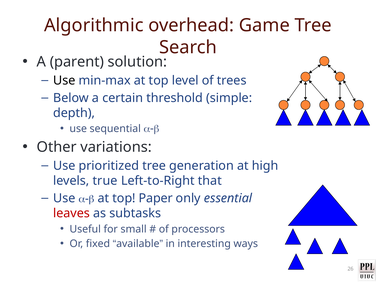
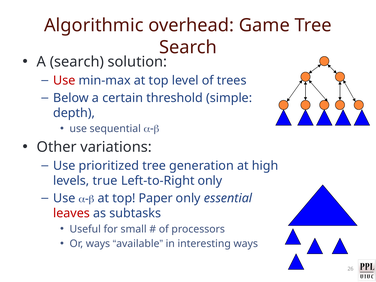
A parent: parent -> search (77, 62)
Use colour: black -> red (64, 80)
Left-to-Right that: that -> only (210, 181)
Or fixed: fixed -> ways (98, 244)
